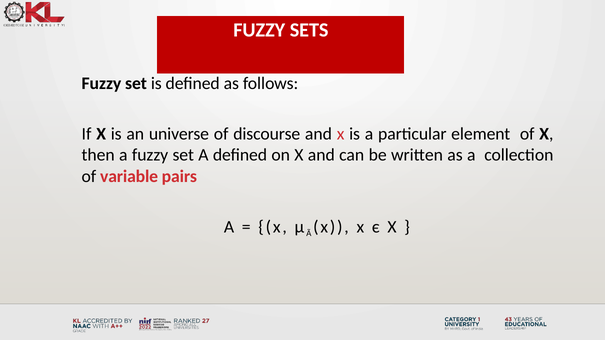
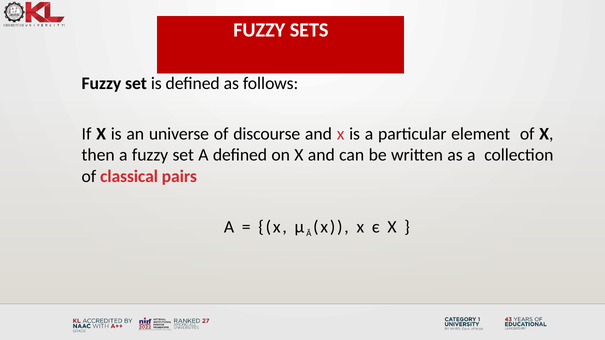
variable: variable -> classical (129, 176)
